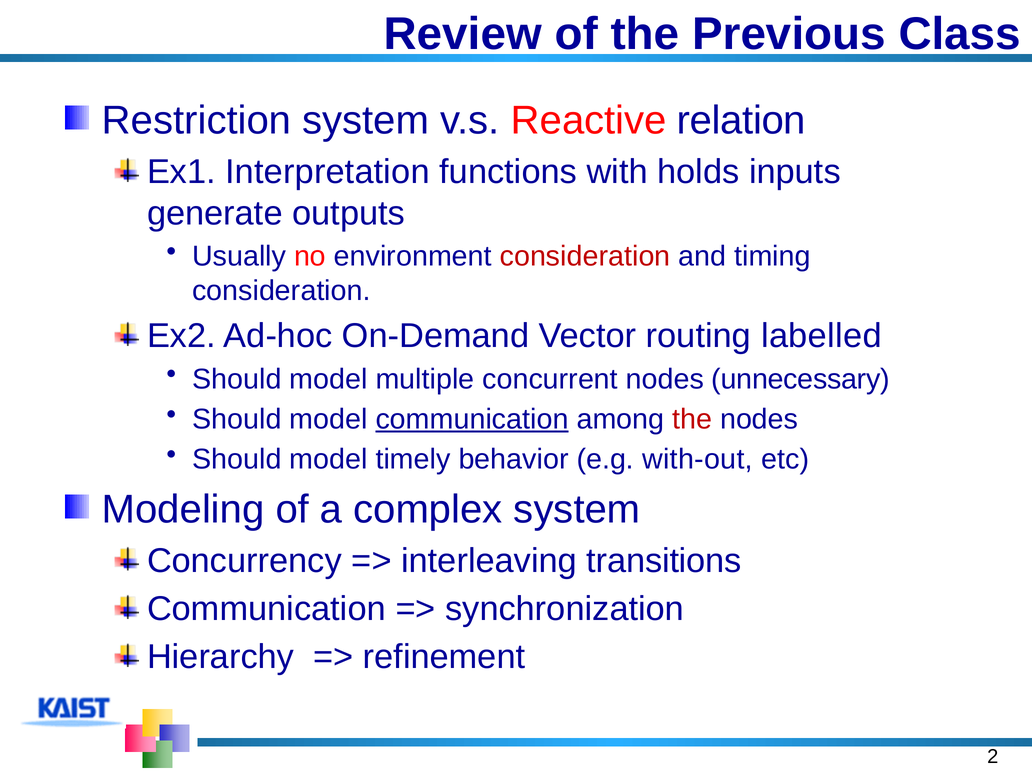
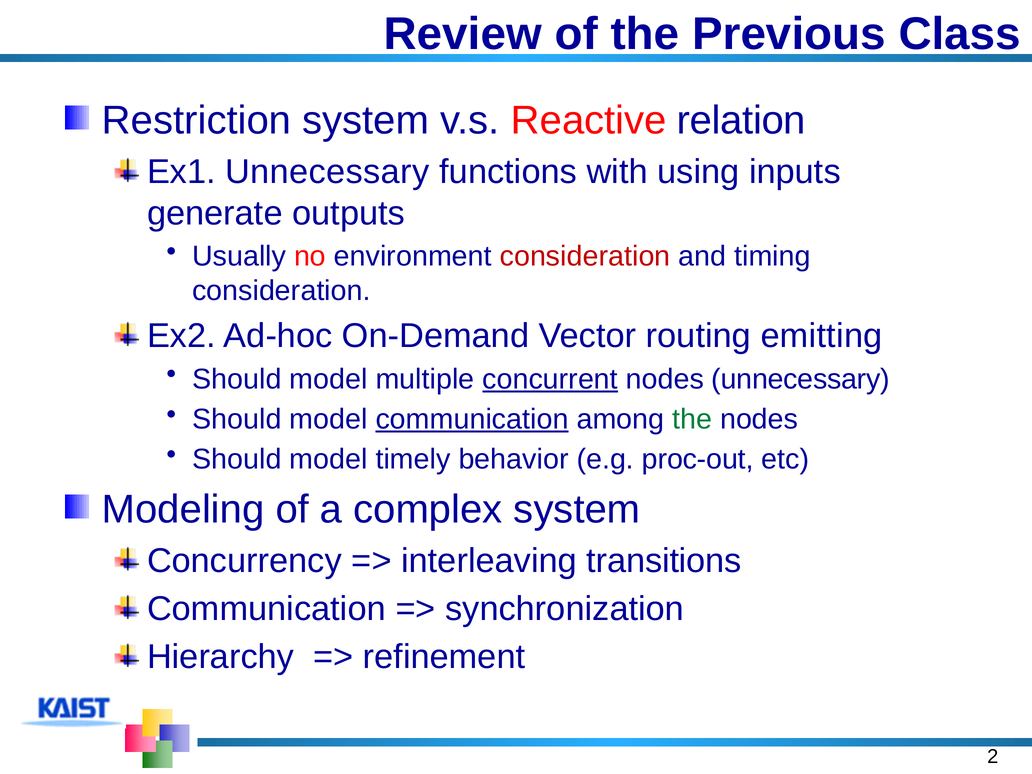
Ex1 Interpretation: Interpretation -> Unnecessary (327, 172)
holds: holds -> using (698, 172)
labelled: labelled -> emitting (822, 336)
concurrent underline: none -> present (550, 379)
the colour: red -> green (692, 419)
with-out: with-out -> proc-out (698, 459)
